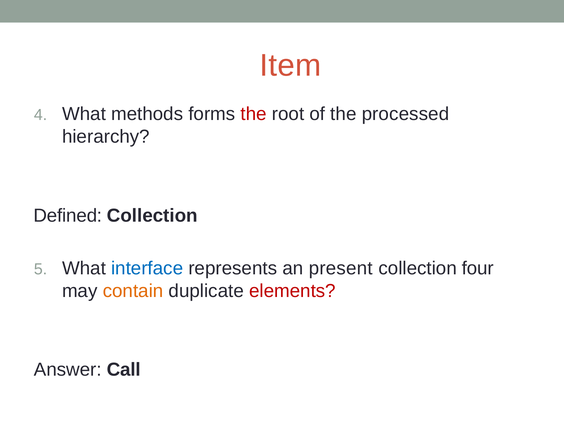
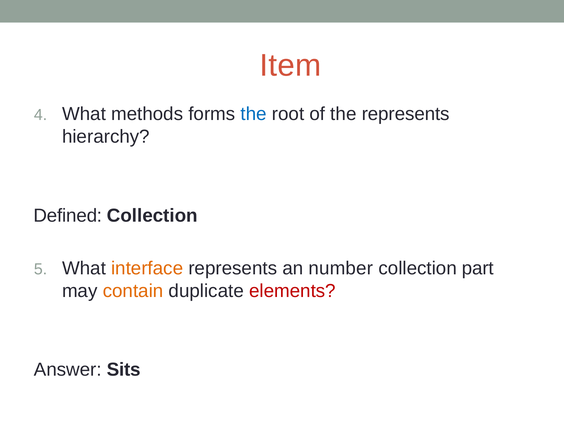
the colour: red -> blue (254, 114)
the processed: processed -> represents (406, 114)
interface colour: blue -> orange (147, 268)
present: present -> number (341, 268)
four: four -> part (478, 268)
Call: Call -> Sits (124, 370)
